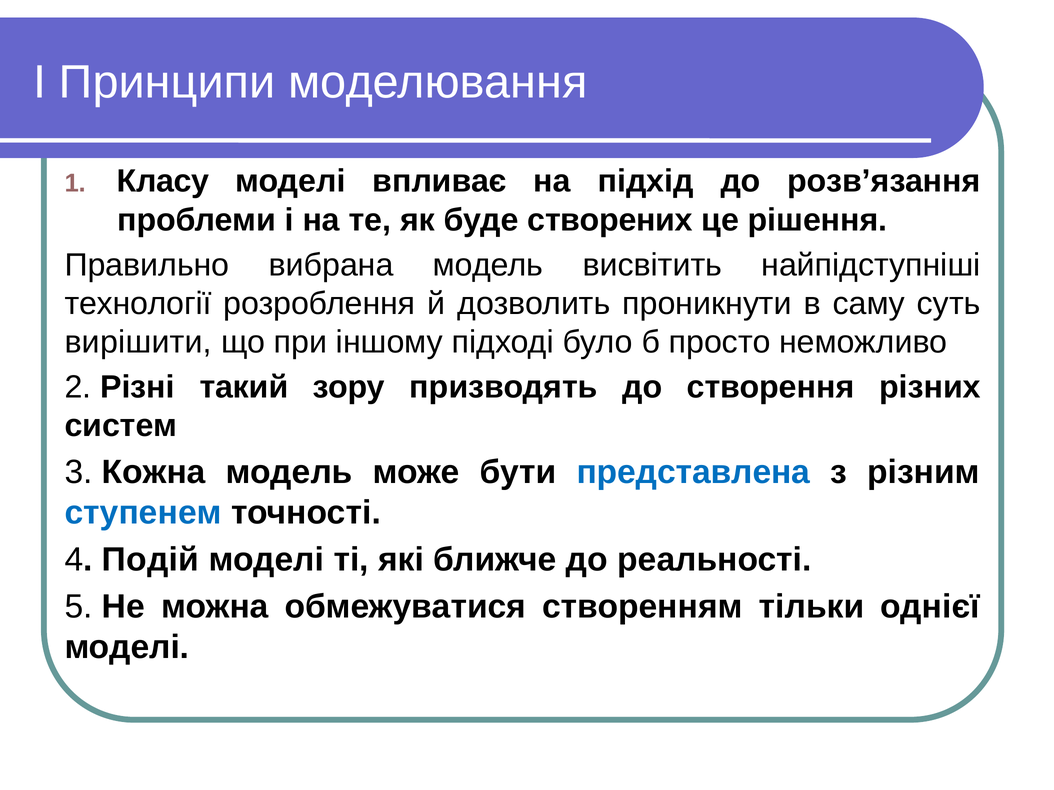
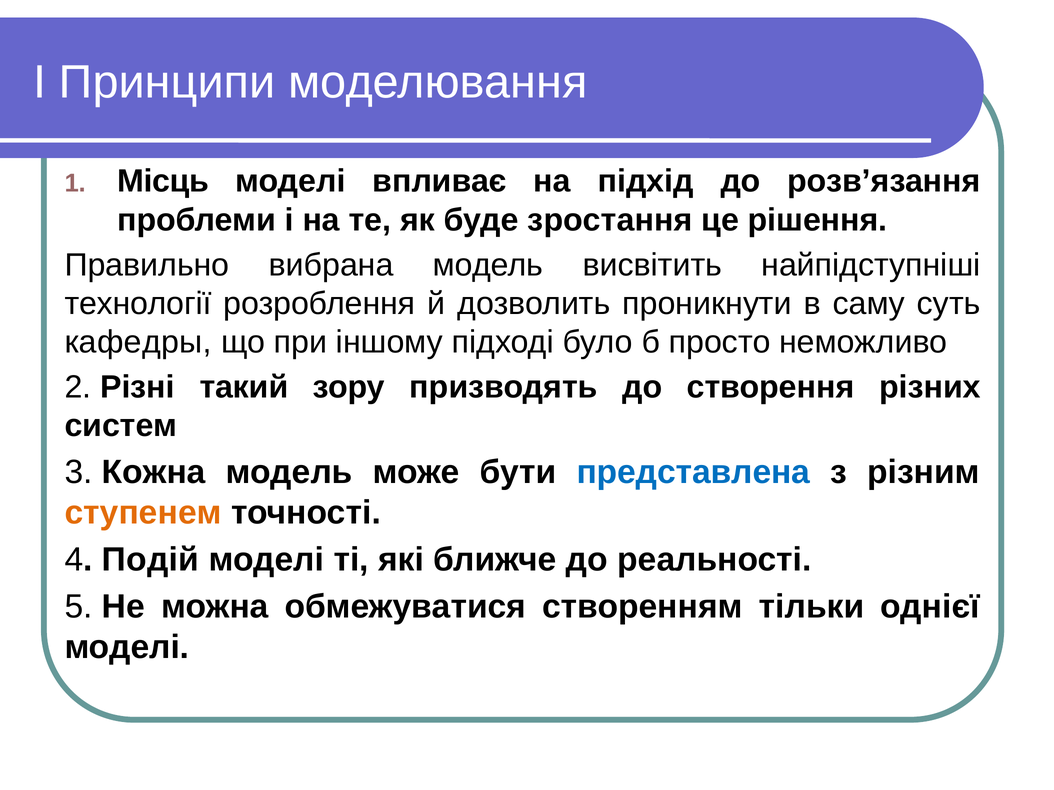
Класу: Класу -> Місць (163, 181)
створених: створених -> зростання (610, 220)
вирішити: вирішити -> кафедры (138, 342)
ступенем colour: blue -> orange (143, 513)
